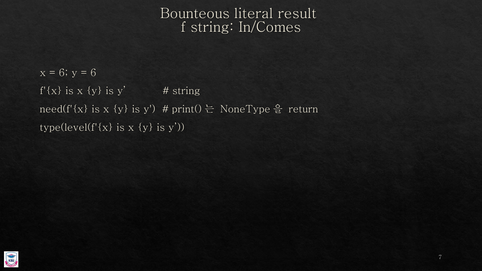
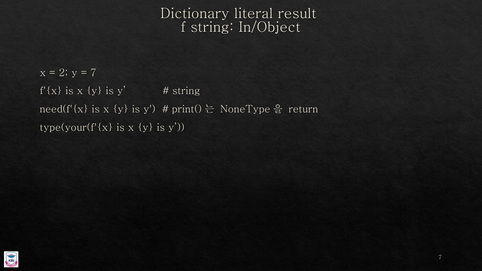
Bounteous: Bounteous -> Dictionary (195, 14)
In/Comes: In/Comes -> In/Object (270, 27)
6: 6 -> 2 (63, 73)
6: 6 -> 7 (93, 73)
type(level(f'{x: type(level(f'{x -> type(your(f'{x (76, 128)
